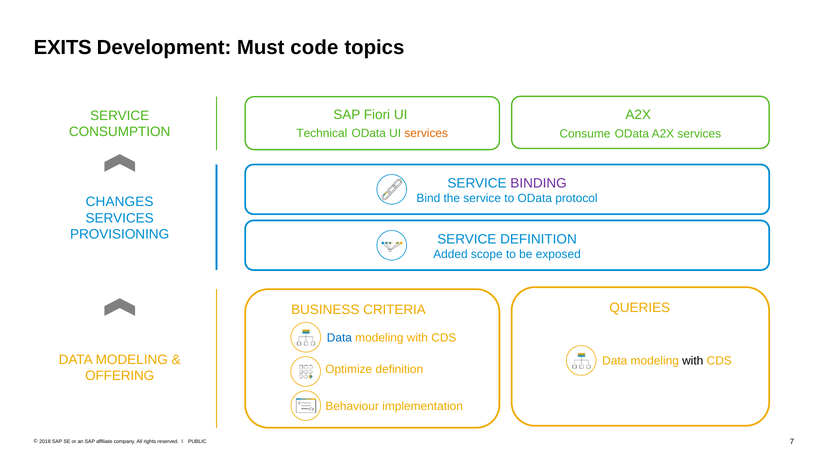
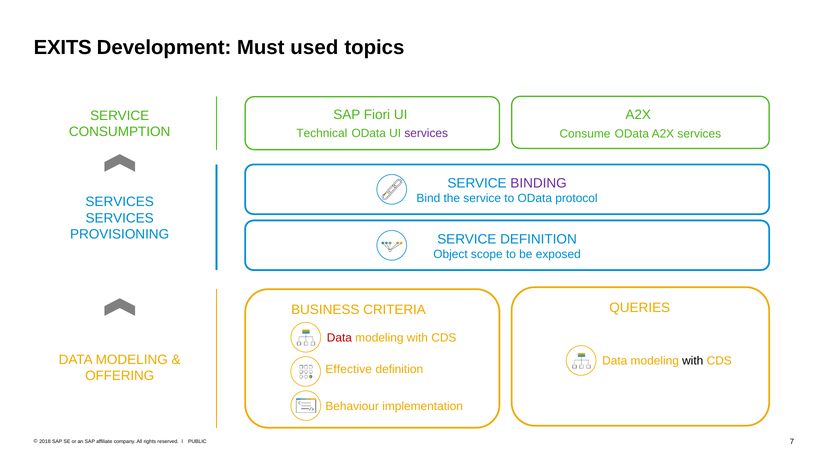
code: code -> used (314, 47)
services colour: orange -> purple (426, 134)
CHANGES: CHANGES -> SERVICES (120, 202)
Added: Added -> Object (450, 254)
Data colour: blue -> red (339, 338)
Optimize: Optimize -> Effective (349, 369)
